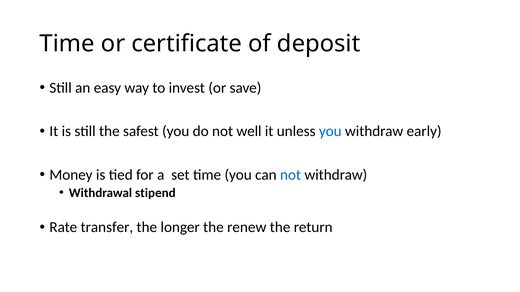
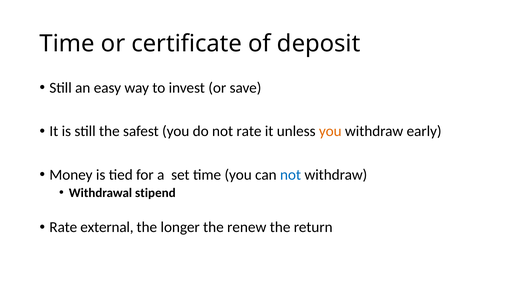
not well: well -> rate (249, 132)
you colour: blue -> orange (330, 132)
transfer: transfer -> external (107, 228)
